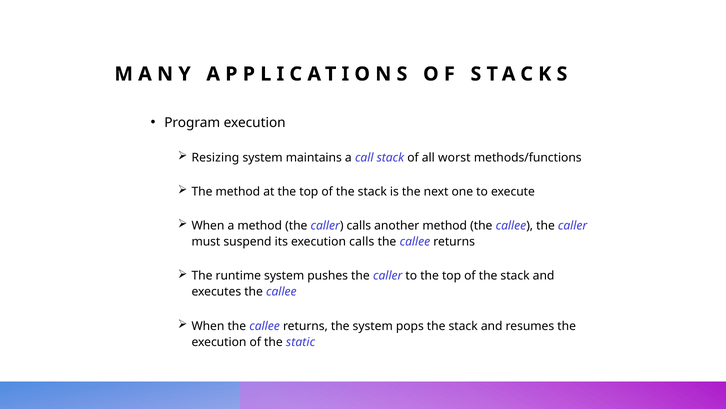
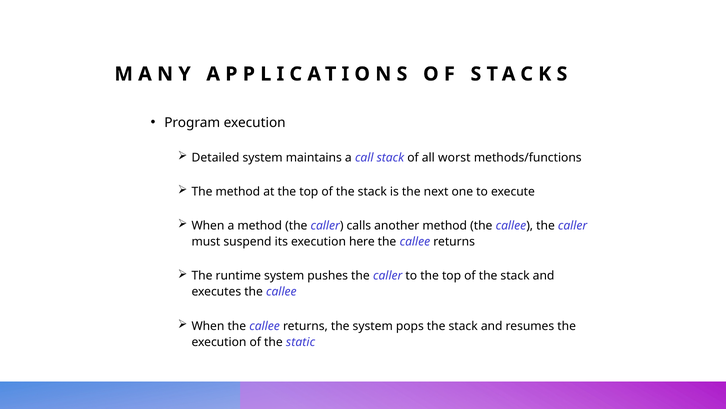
Resizing: Resizing -> Detailed (215, 157)
execution calls: calls -> here (362, 241)
